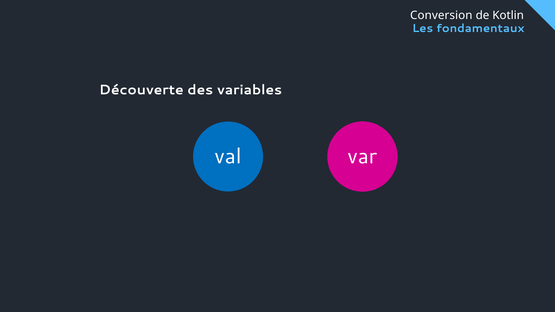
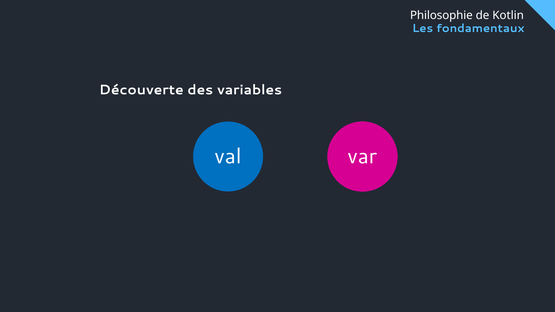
Conversion: Conversion -> Philosophie (441, 15)
